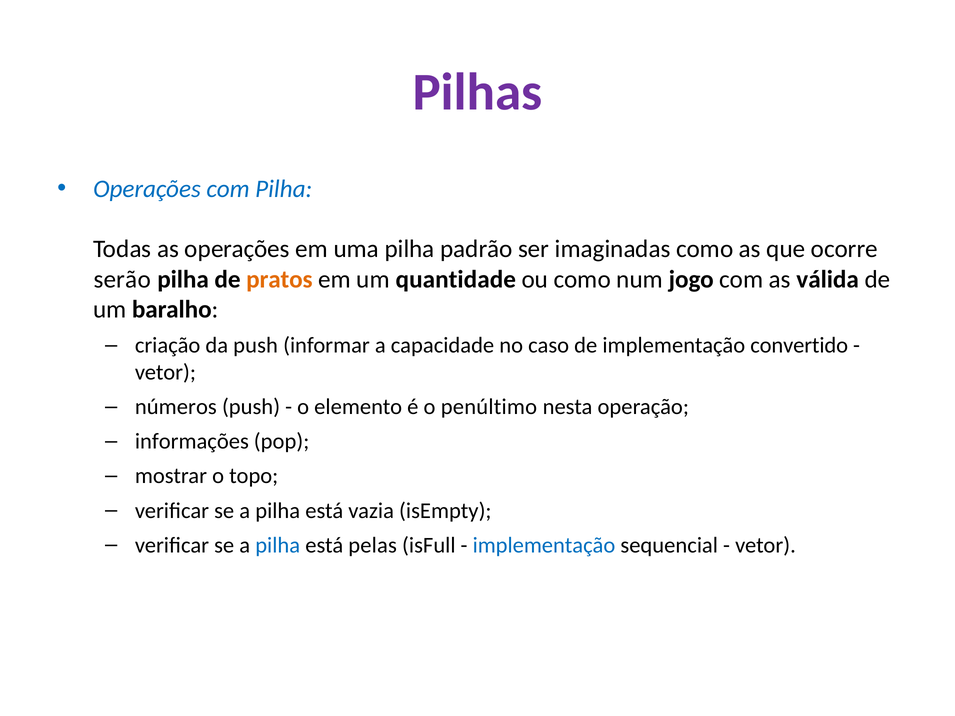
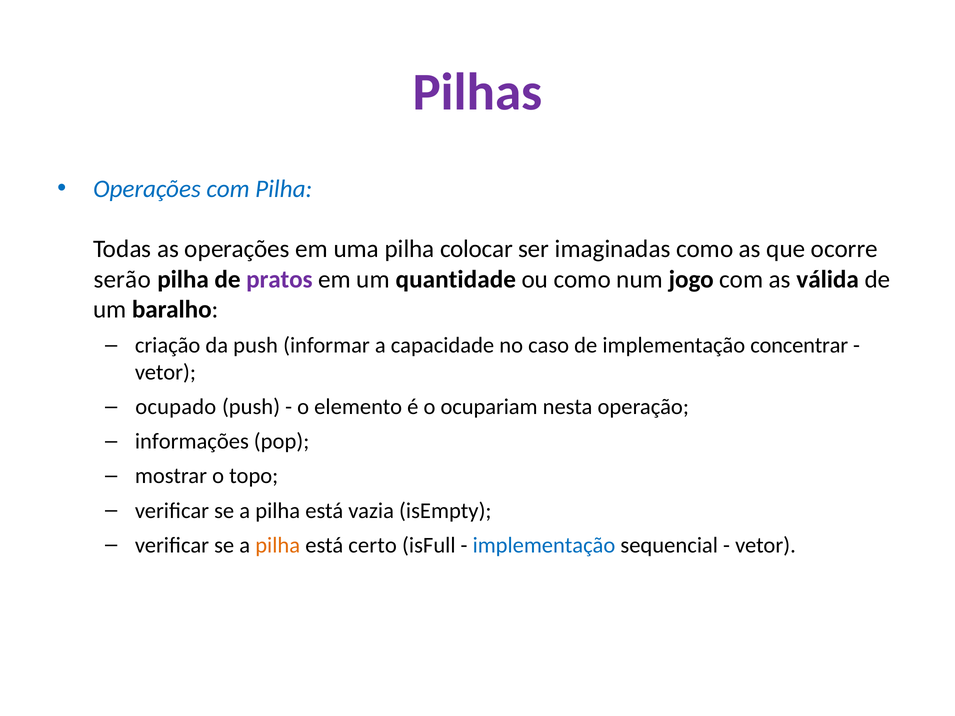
padrão: padrão -> colocar (476, 249)
pratos colour: orange -> purple (279, 279)
convertido: convertido -> concentrar (799, 346)
números: números -> ocupado (176, 407)
penúltimo: penúltimo -> ocupariam (489, 407)
pilha colour: blue -> orange (278, 545)
pelas: pelas -> certo (373, 545)
